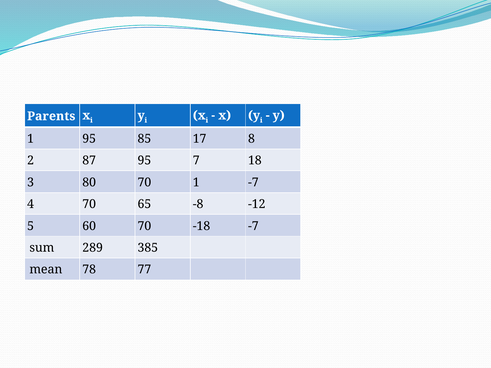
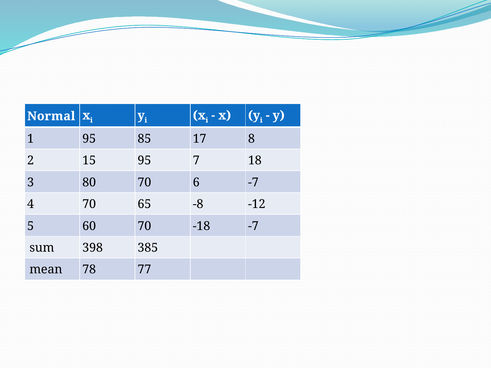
Parents: Parents -> Normal (51, 116)
87: 87 -> 15 (89, 161)
70 1: 1 -> 6 (196, 182)
289: 289 -> 398 (93, 248)
